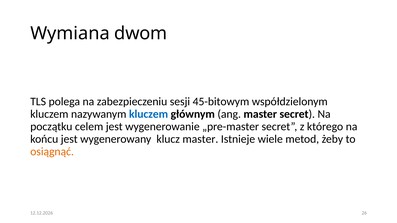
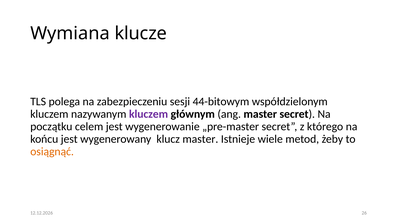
dwom: dwom -> klucze (141, 33)
45-bitowym: 45-bitowym -> 44-bitowym (221, 102)
kluczem colour: blue -> purple (149, 114)
